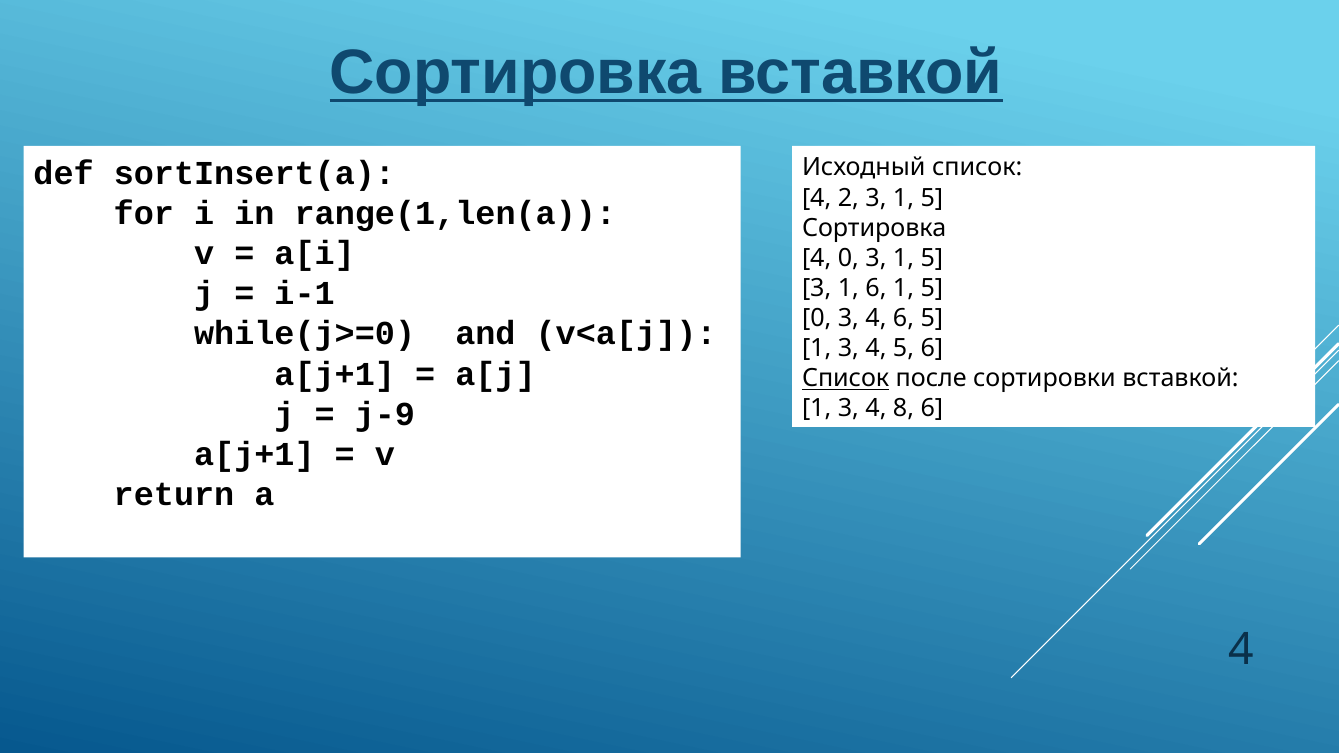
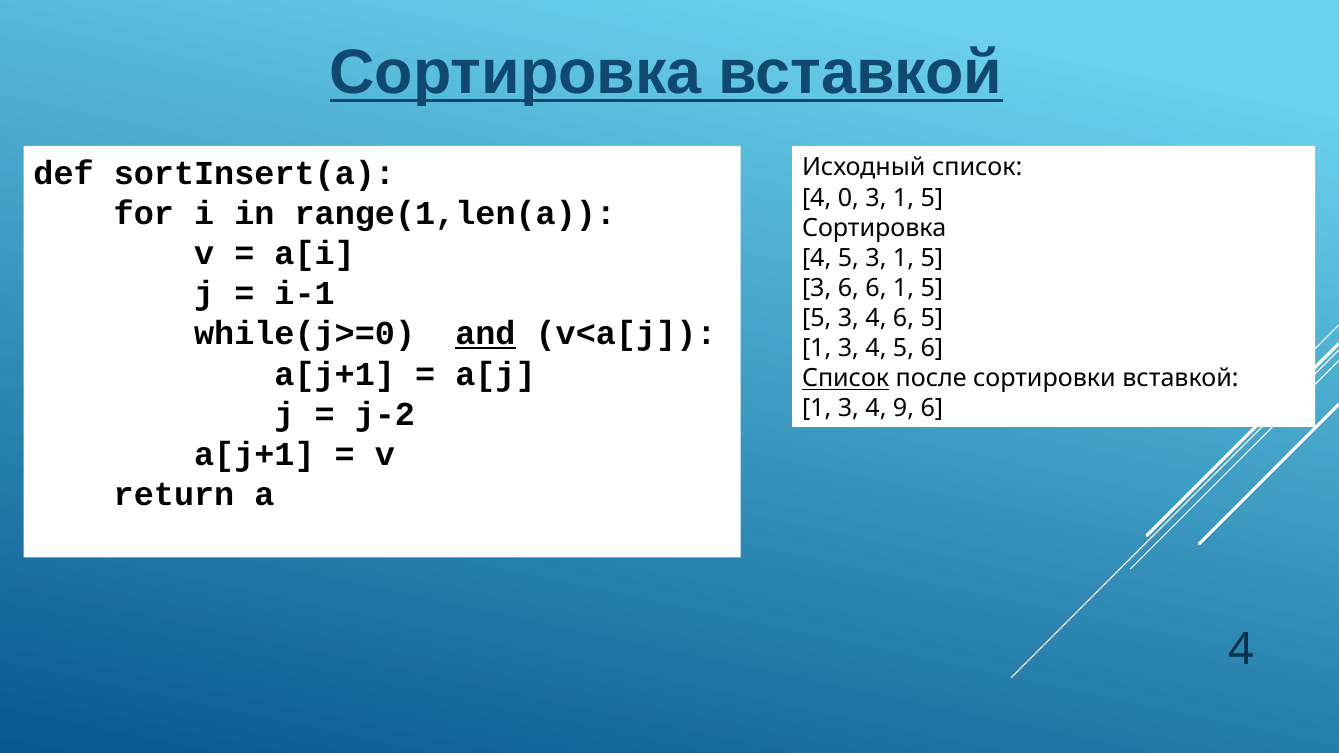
2: 2 -> 0 (848, 198)
0: 0 -> 5 (848, 258)
1: 1 -> 6 (848, 288)
0: 0 -> 5 (817, 318)
and underline: none -> present (485, 334)
8: 8 -> 9 (904, 409)
j-9: j-9 -> j-2 (385, 414)
